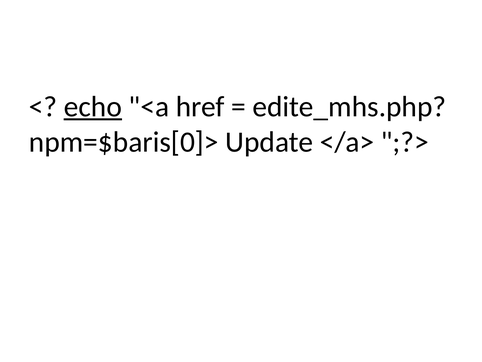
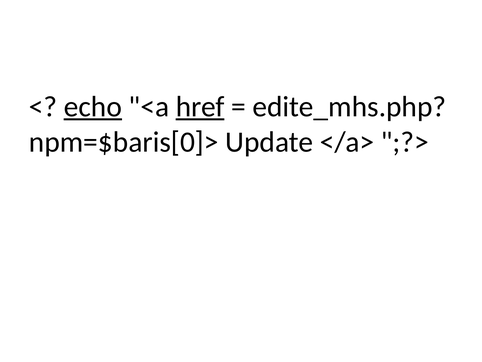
href underline: none -> present (200, 107)
